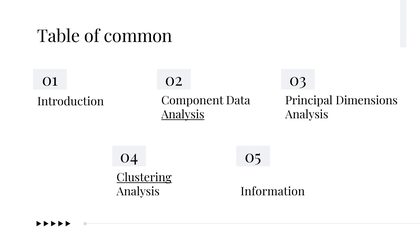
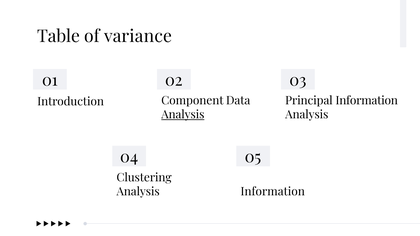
common: common -> variance (138, 36)
Principal Dimensions: Dimensions -> Information (367, 101)
Clustering underline: present -> none (144, 178)
